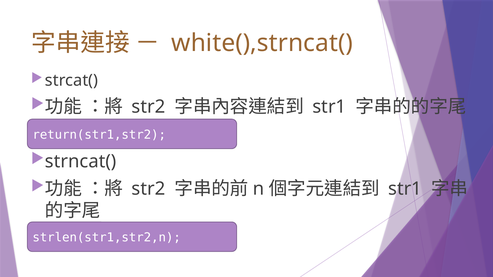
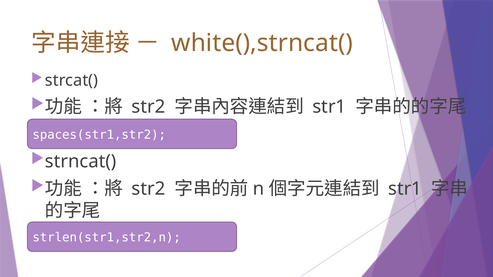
return(str1,str2: return(str1,str2 -> spaces(str1,str2 (99, 135)
